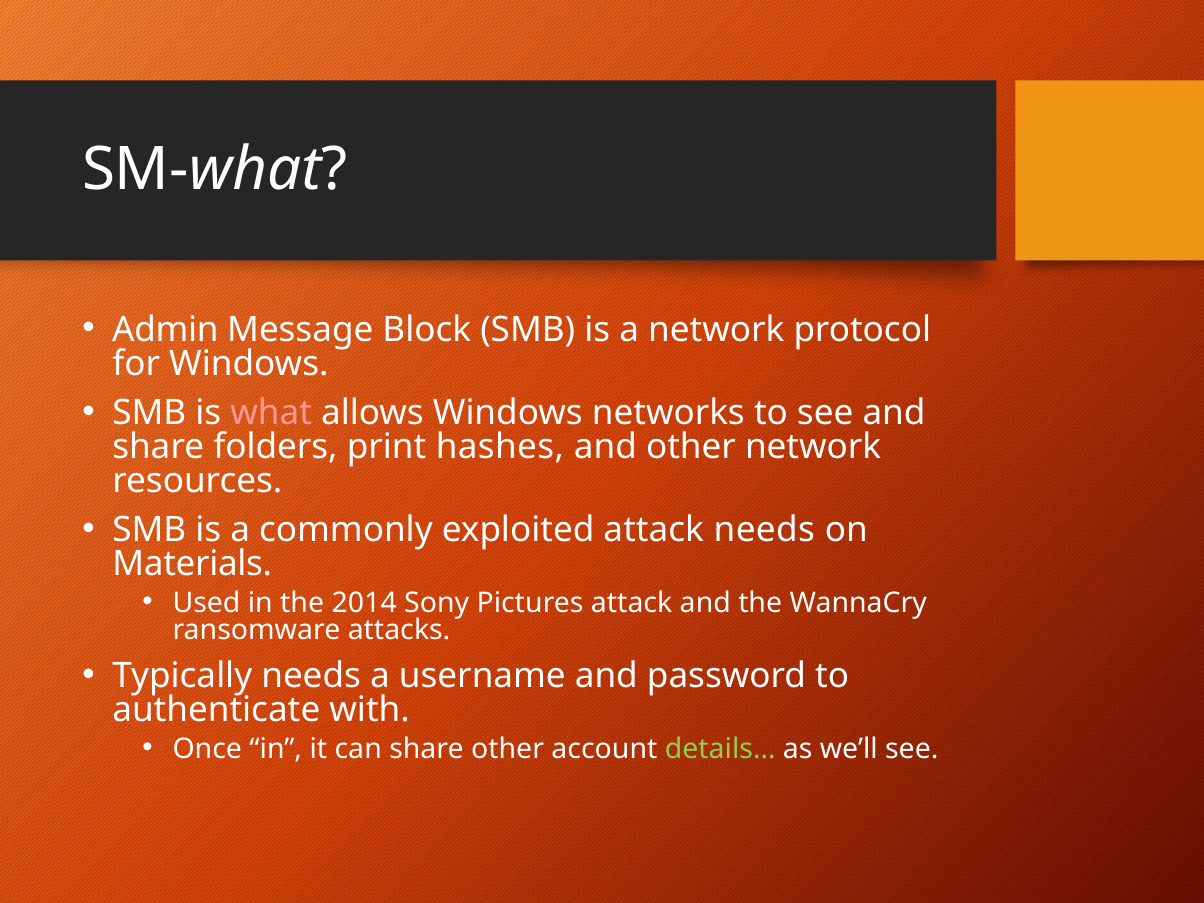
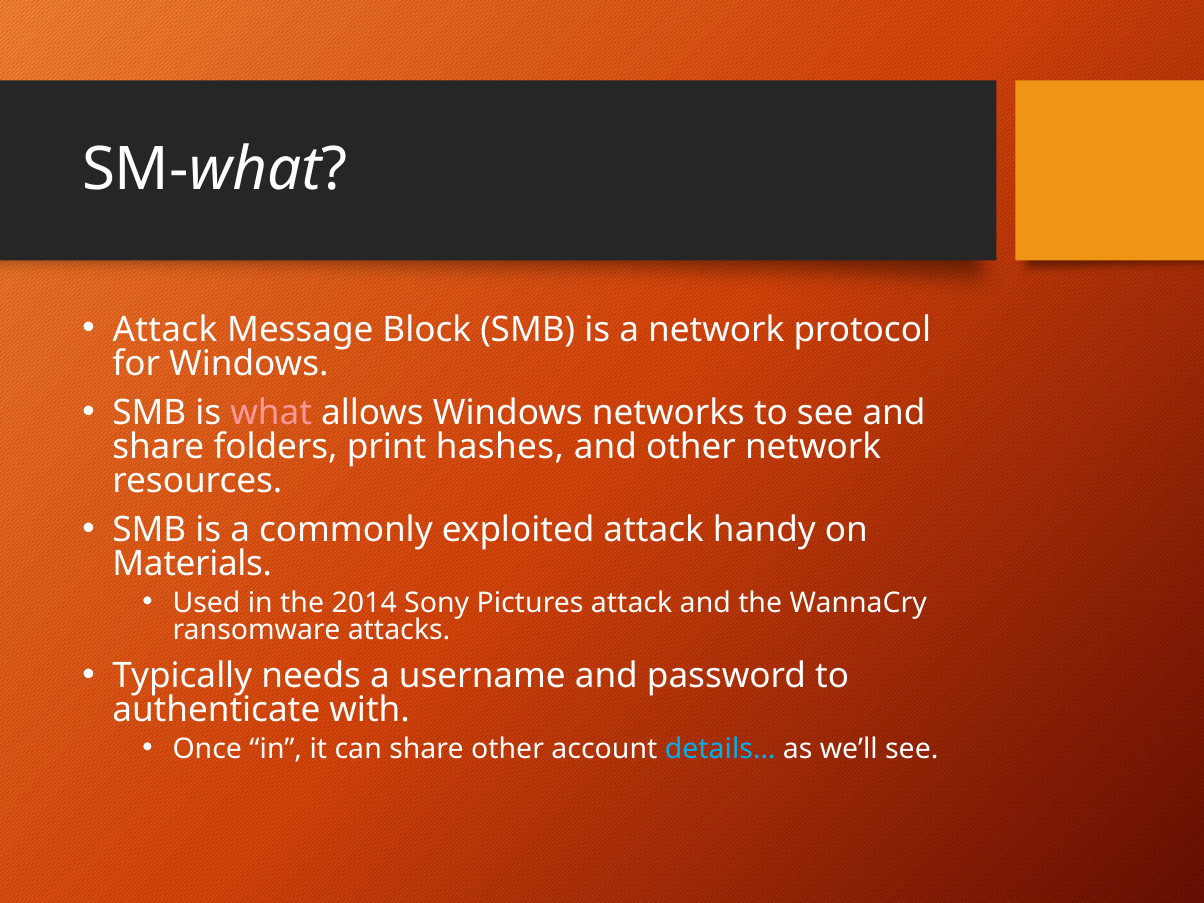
Admin: Admin -> Attack (165, 329)
attack needs: needs -> handy (764, 530)
details… colour: light green -> light blue (720, 749)
